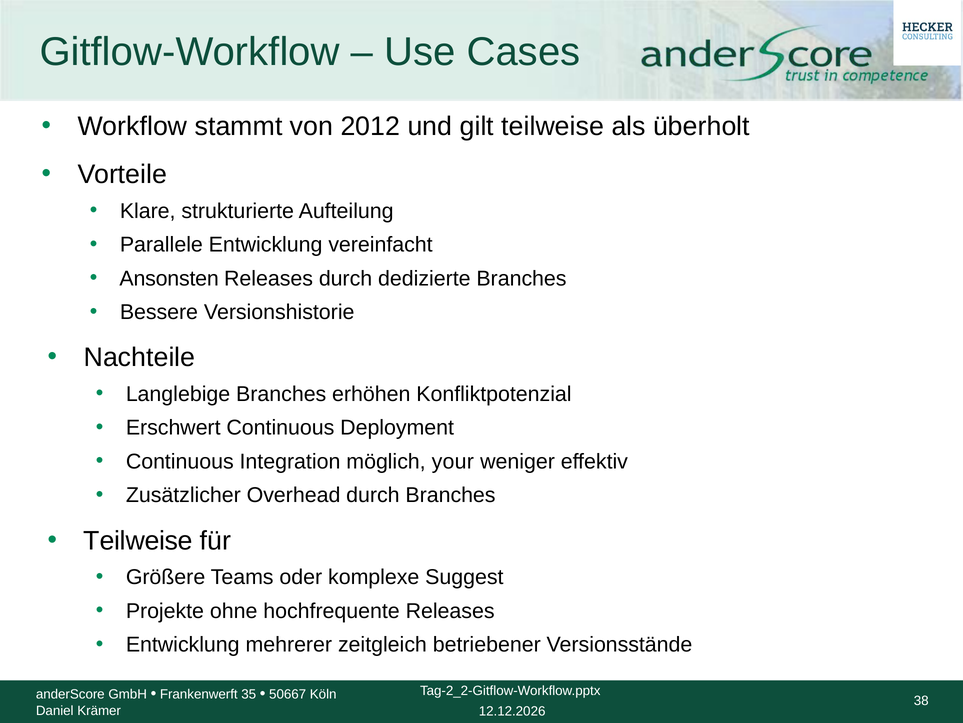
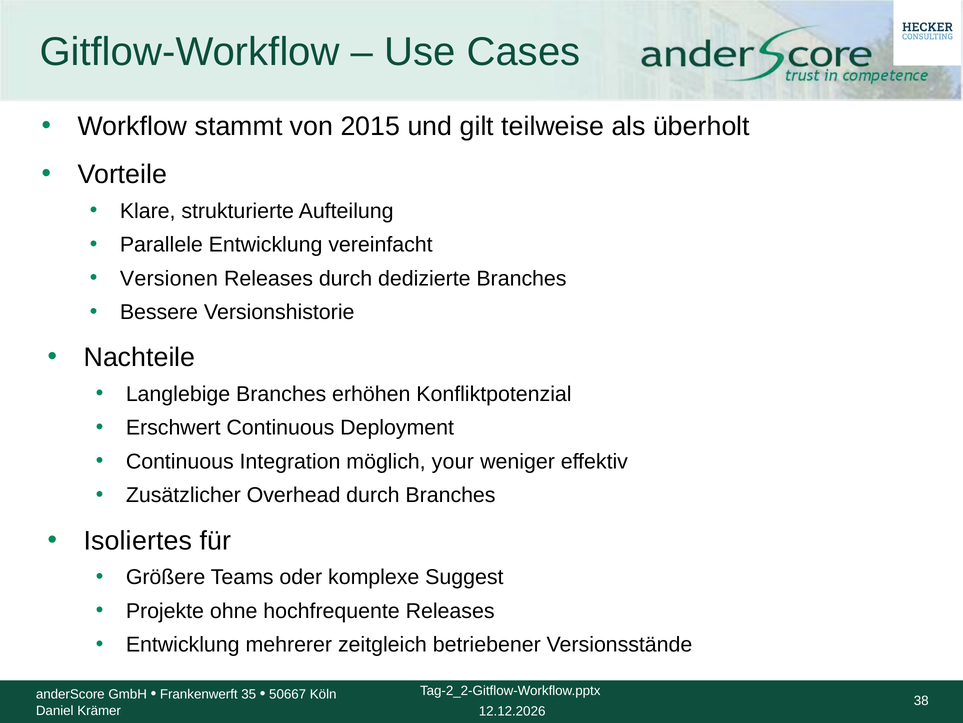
2012: 2012 -> 2015 (370, 126)
Ansonsten: Ansonsten -> Versionen (169, 278)
Teilweise: Teilweise -> Isoliertes (138, 540)
